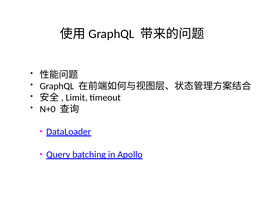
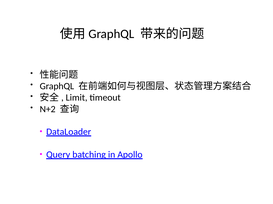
N+0: N+0 -> N+2 (48, 109)
